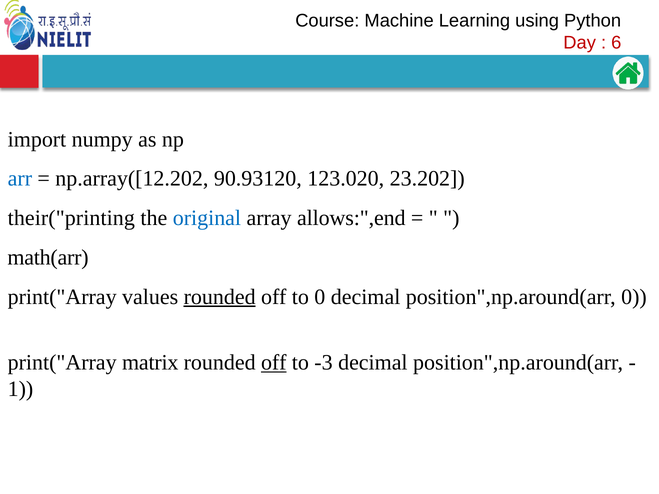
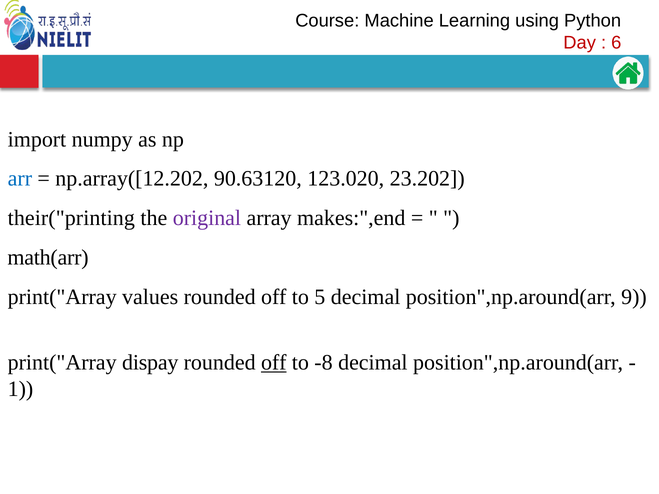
90.93120: 90.93120 -> 90.63120 (258, 179)
original colour: blue -> purple (207, 218)
allows:",end: allows:",end -> makes:",end (351, 218)
rounded underline: present -> none (220, 297)
to 0: 0 -> 5 (320, 297)
position",np.around(arr 0: 0 -> 9 (634, 297)
matrix: matrix -> dispay (150, 363)
-3: -3 -> -8 (324, 363)
